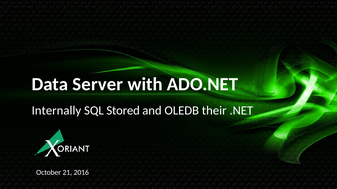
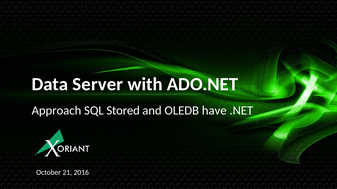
Internally: Internally -> Approach (56, 111)
their: their -> have (214, 111)
